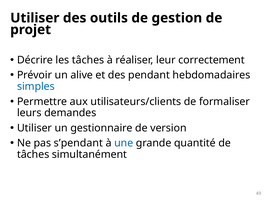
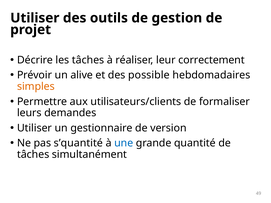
pendant: pendant -> possible (149, 75)
simples colour: blue -> orange (36, 87)
s’pendant: s’pendant -> s’quantité (78, 143)
